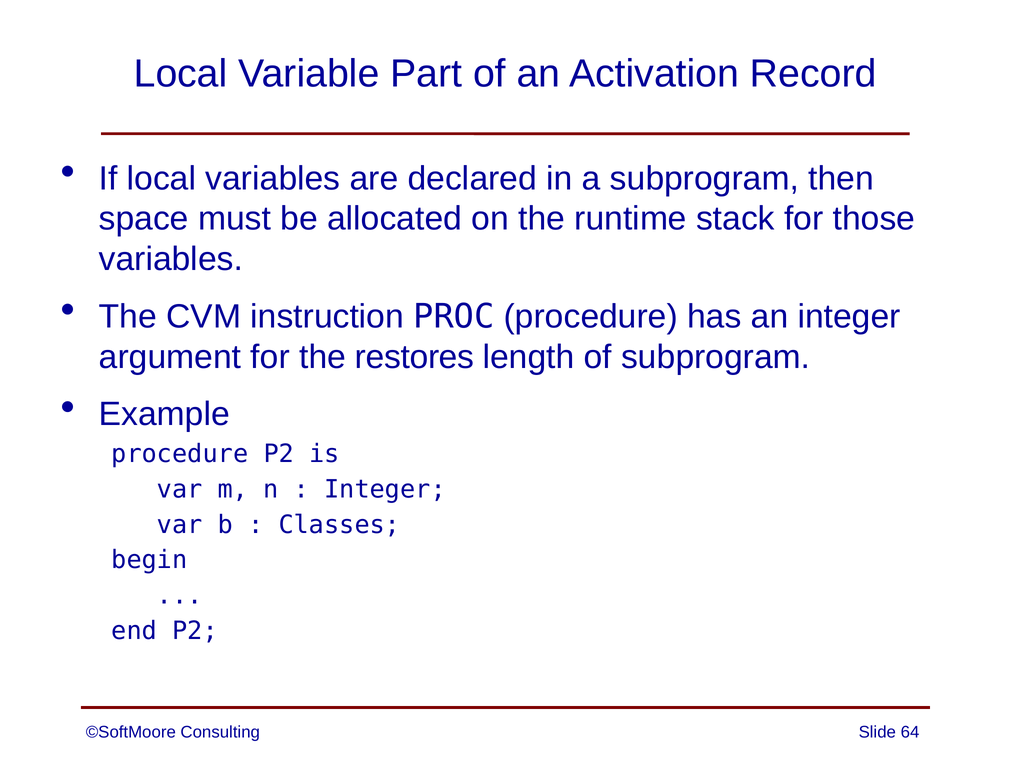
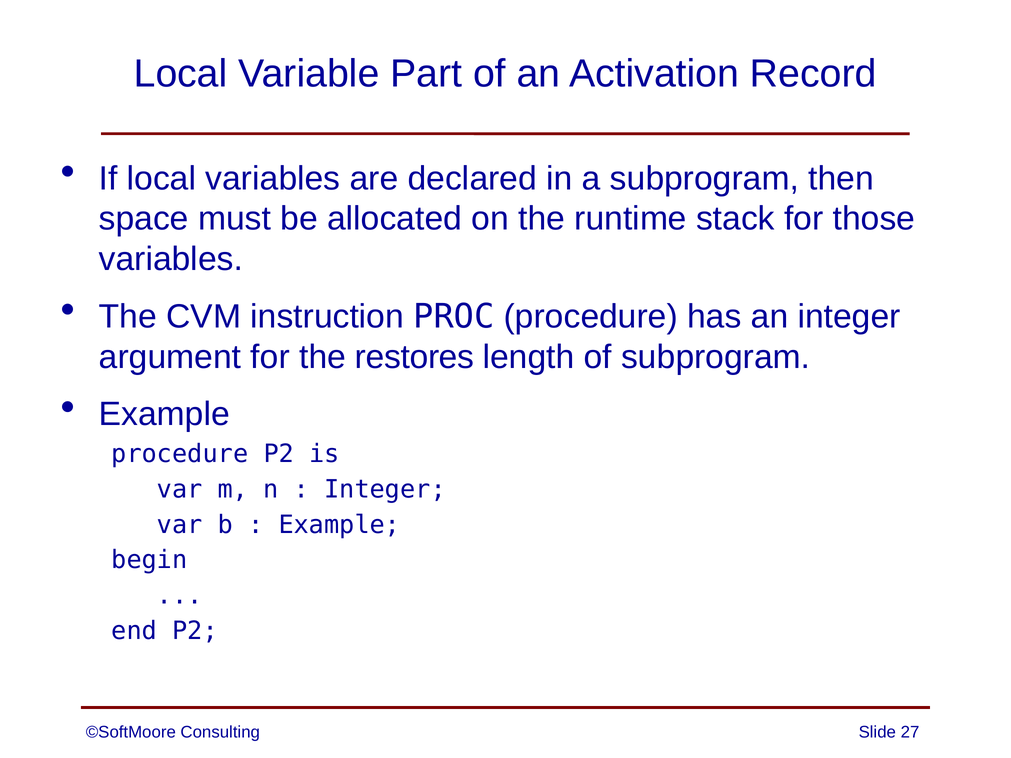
Classes: Classes -> Example (339, 525)
64: 64 -> 27 (910, 732)
